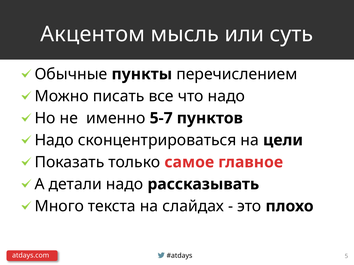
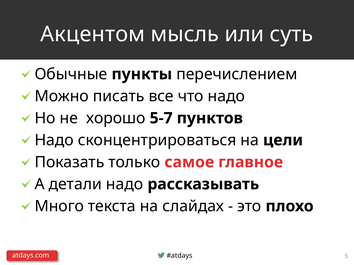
именно: именно -> хорошо (116, 118)
